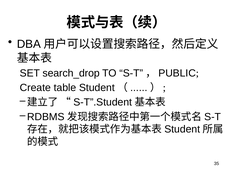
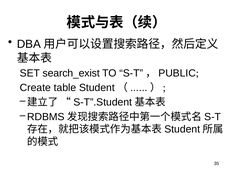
search_drop: search_drop -> search_exist (71, 73)
